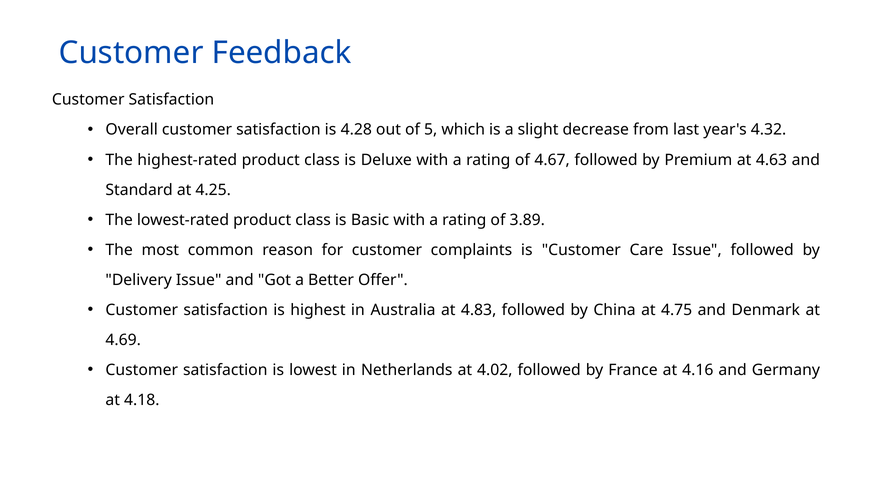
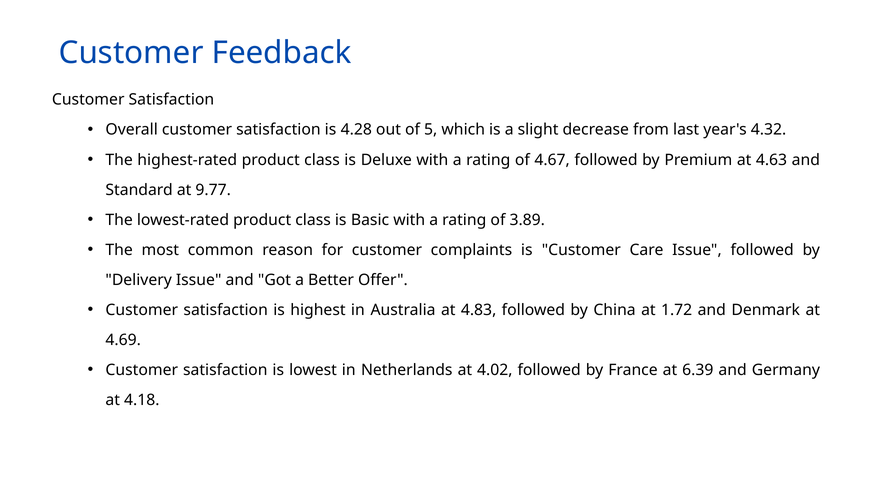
4.25: 4.25 -> 9.77 (213, 190)
4.75: 4.75 -> 1.72 (677, 310)
4.16: 4.16 -> 6.39 (698, 371)
